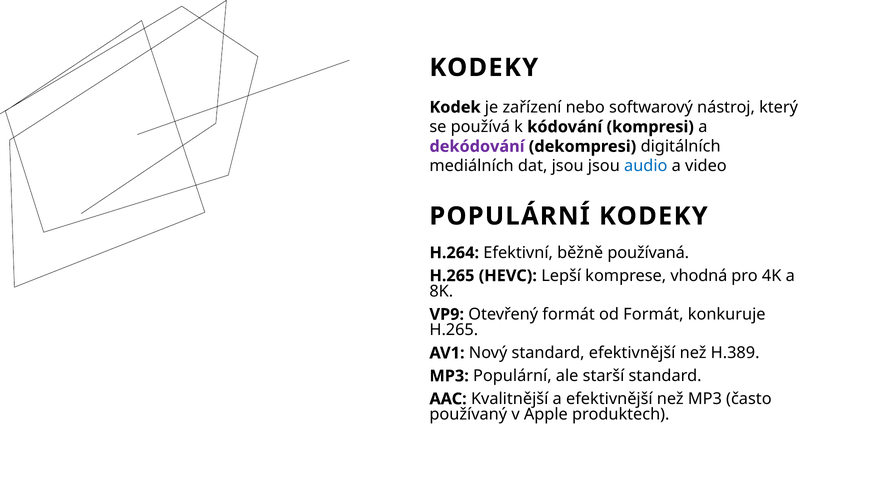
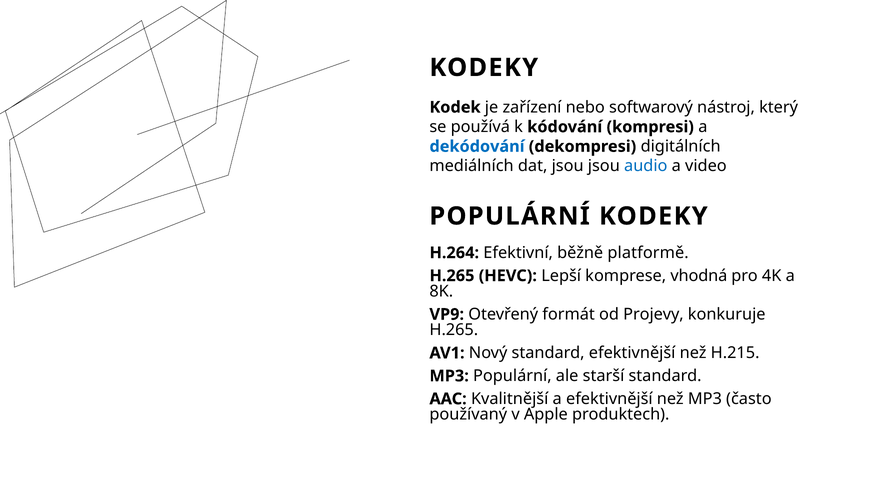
dekódování colour: purple -> blue (477, 146)
používaná: používaná -> platformě (648, 253)
od Formát: Formát -> Projevy (653, 314)
H.389: H.389 -> H.215 (735, 353)
